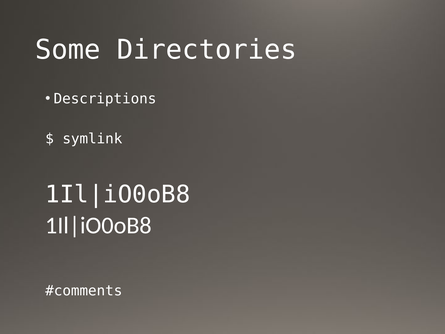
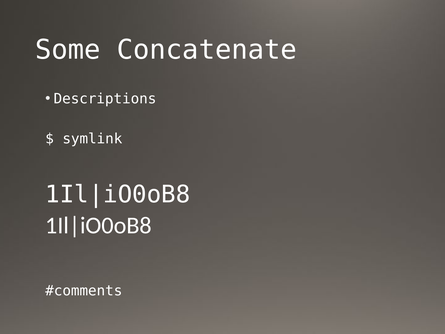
Directories: Directories -> Concatenate (207, 50)
